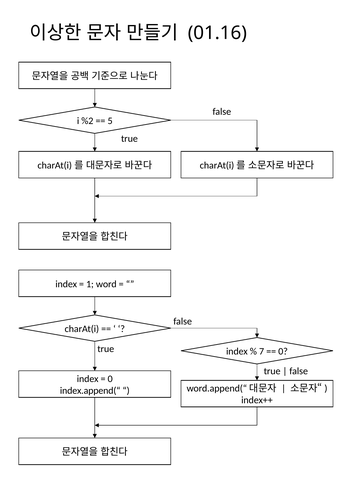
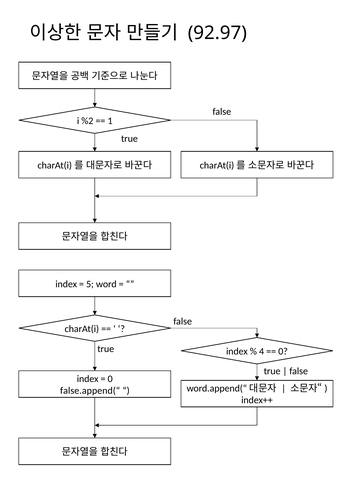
01.16: 01.16 -> 92.97 (217, 33)
5: 5 -> 1 (110, 121)
1: 1 -> 5 (90, 284)
7: 7 -> 4 (262, 351)
index.append(“: index.append(“ -> false.append(“ (90, 390)
